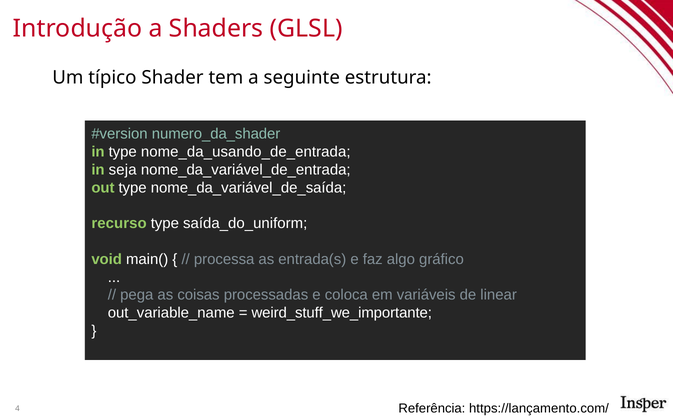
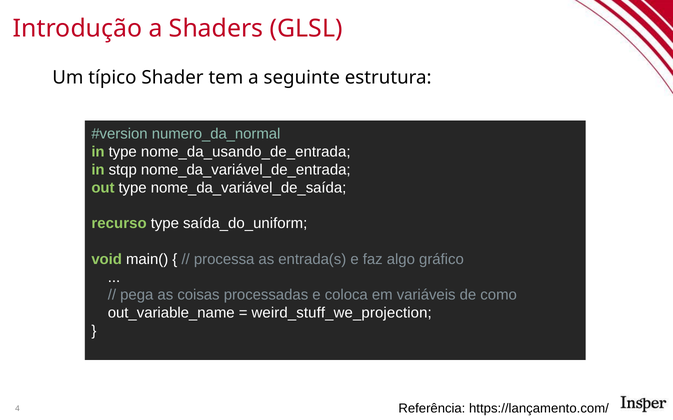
numero_da_shader: numero_da_shader -> numero_da_normal (216, 134)
seja: seja -> stqp (123, 170)
linear: linear -> como (499, 296)
weird_stuff_we_importante: weird_stuff_we_importante -> weird_stuff_we_projection (342, 313)
